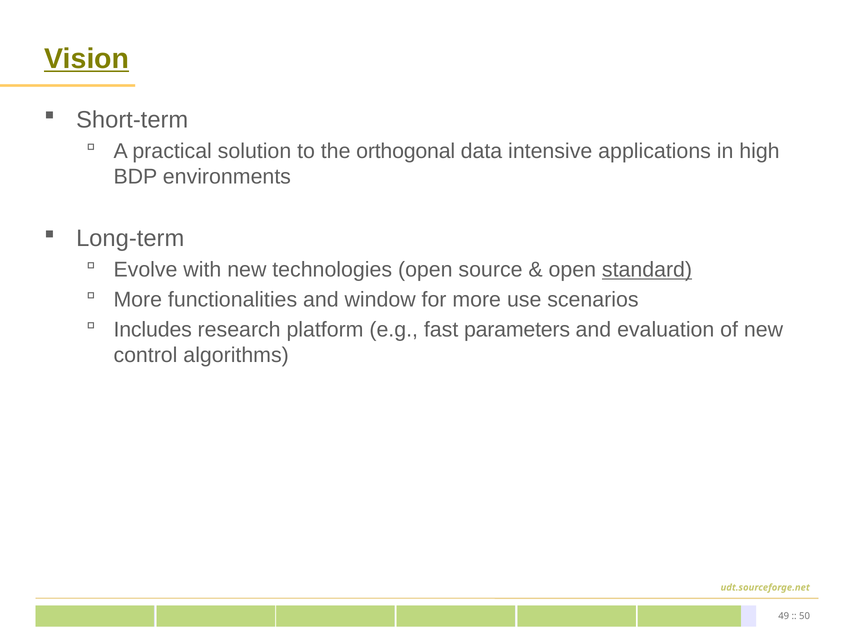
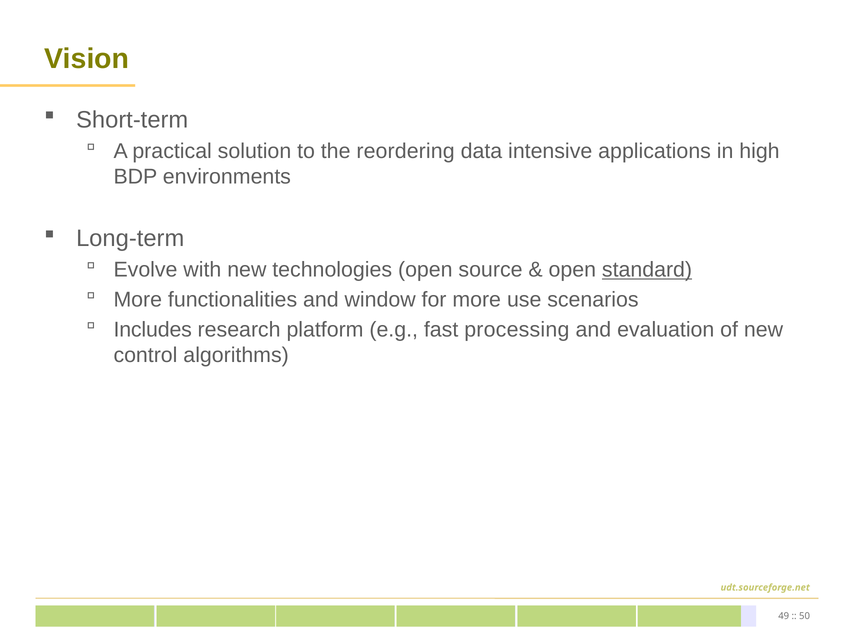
Vision underline: present -> none (87, 59)
orthogonal: orthogonal -> reordering (406, 151)
parameters: parameters -> processing (517, 329)
